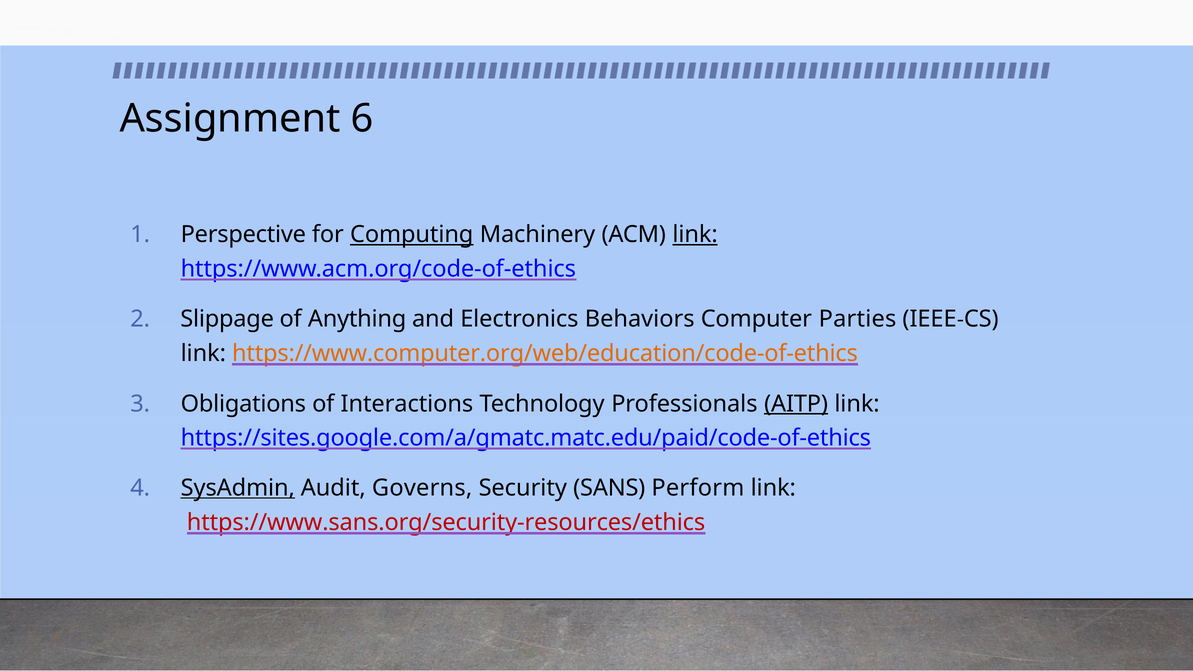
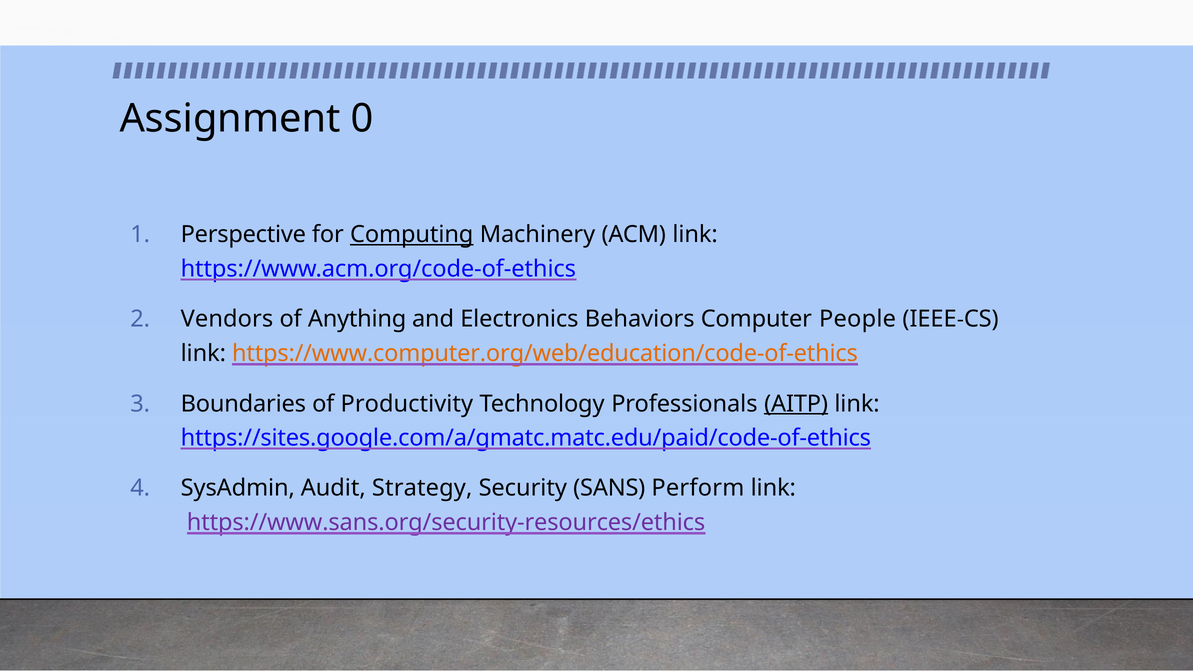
6: 6 -> 0 (362, 119)
link underline: present -> none (695, 235)
Slippage: Slippage -> Vendors (227, 319)
Parties: Parties -> People (858, 319)
Obligations: Obligations -> Boundaries (243, 404)
Interactions: Interactions -> Productivity (407, 404)
SysAdmin underline: present -> none (238, 488)
Governs: Governs -> Strategy (422, 488)
https://www.sans.org/security-resources/ethics colour: red -> purple (446, 523)
